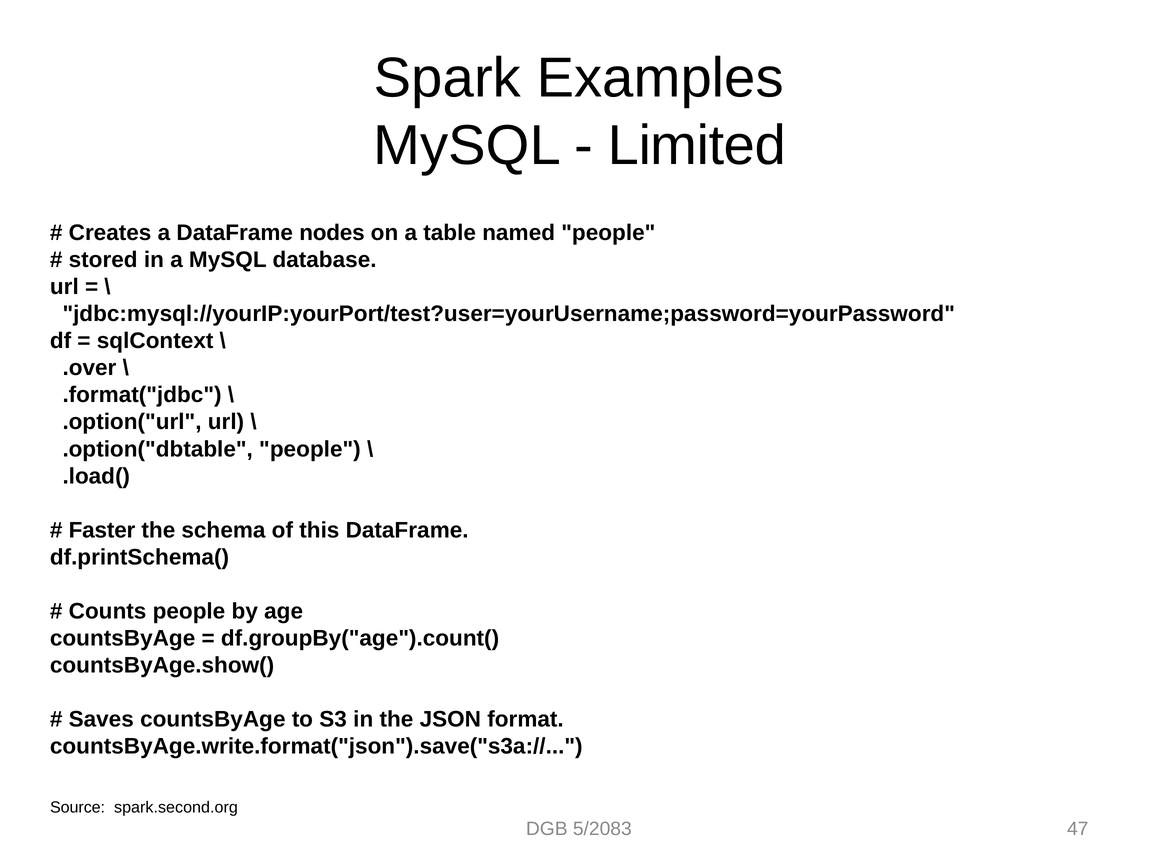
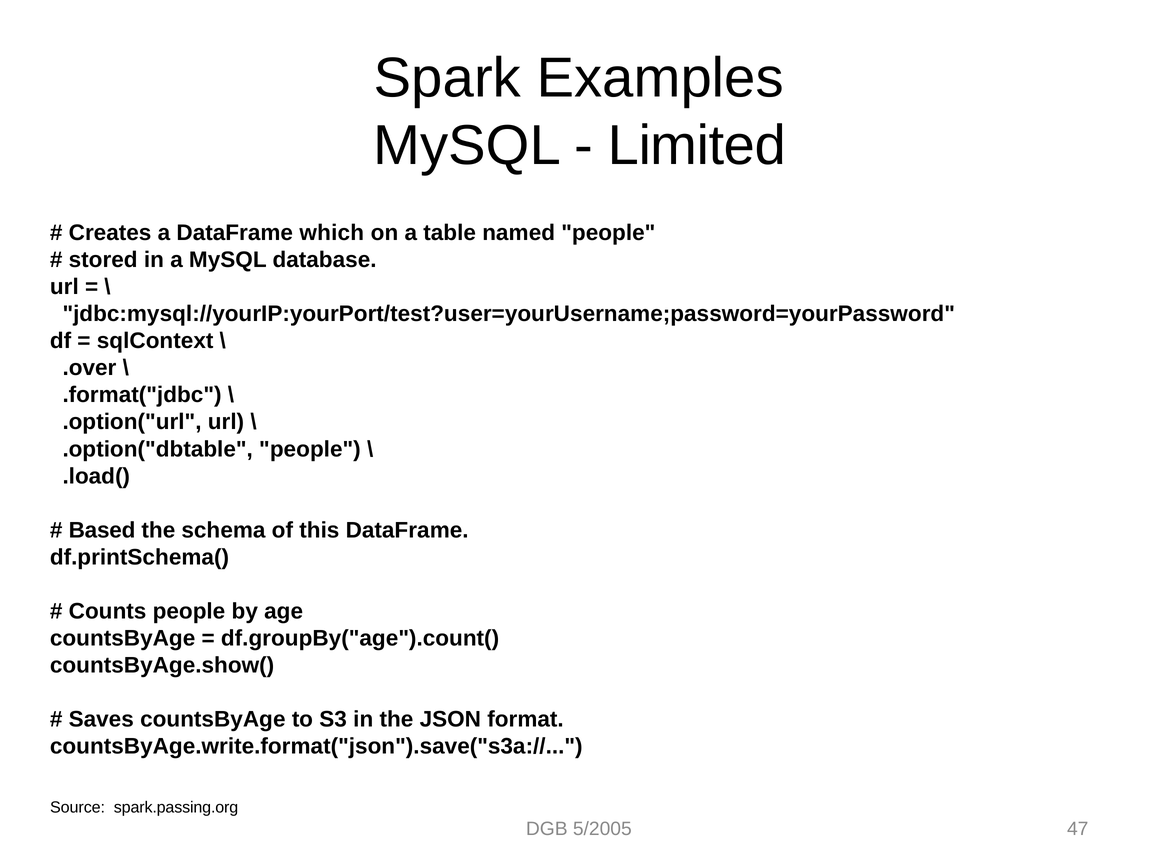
nodes: nodes -> which (332, 233)
Faster: Faster -> Based (102, 530)
spark.second.org: spark.second.org -> spark.passing.org (176, 808)
5/2083: 5/2083 -> 5/2005 (602, 829)
